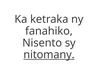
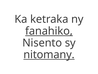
fanahiko underline: none -> present (49, 31)
